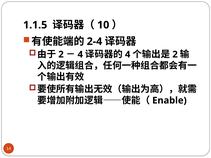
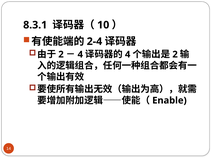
1.1.5: 1.1.5 -> 8.3.1 (35, 25)
